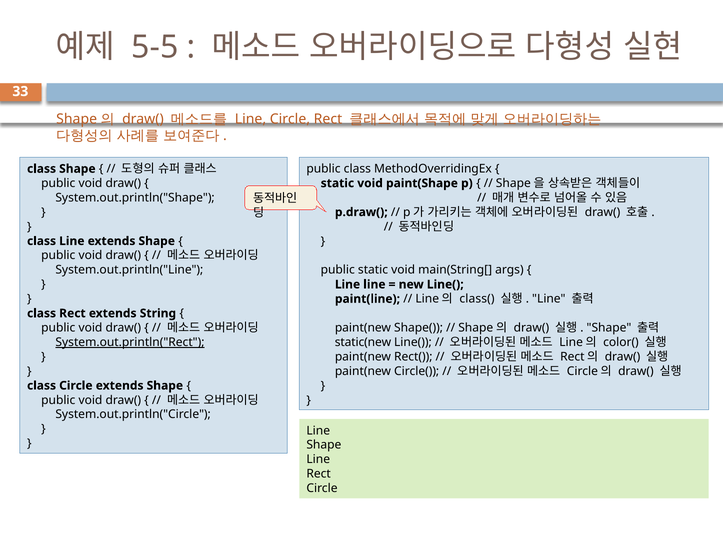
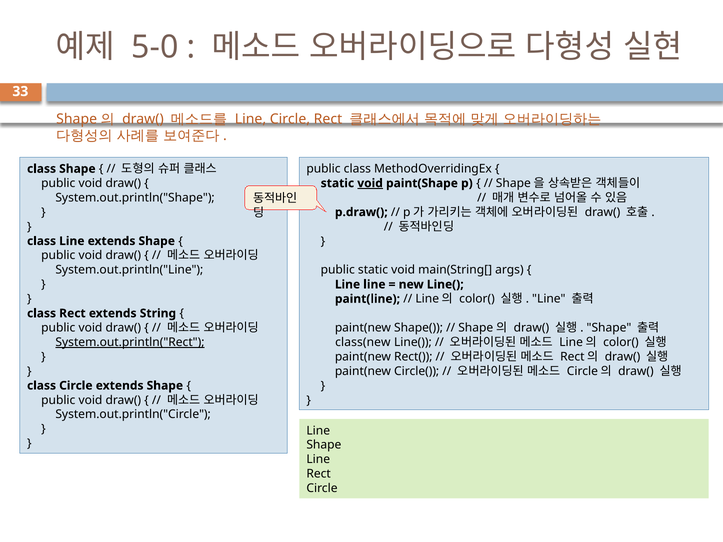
5-5: 5-5 -> 5-0 (155, 47)
void underline: none -> present (370, 183)
class(: class( -> color( (477, 299)
static(new: static(new -> class(new (363, 342)
